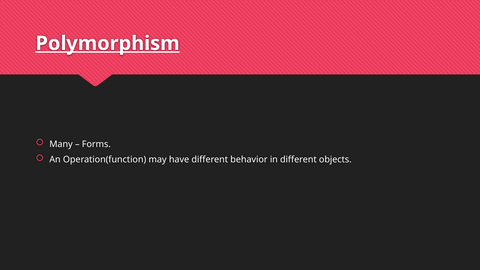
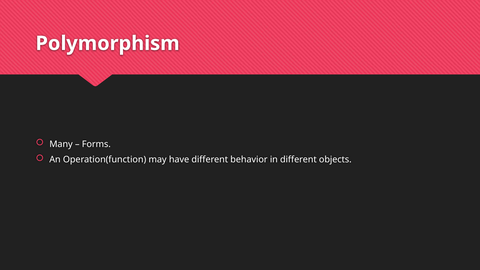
Polymorphism underline: present -> none (108, 43)
